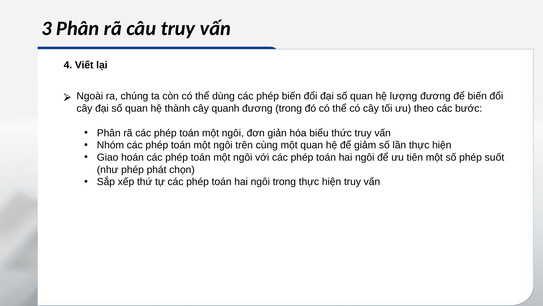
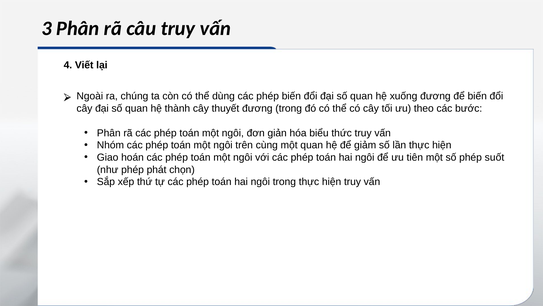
lượng: lượng -> xuống (404, 96)
quanh: quanh -> thuyết (225, 108)
